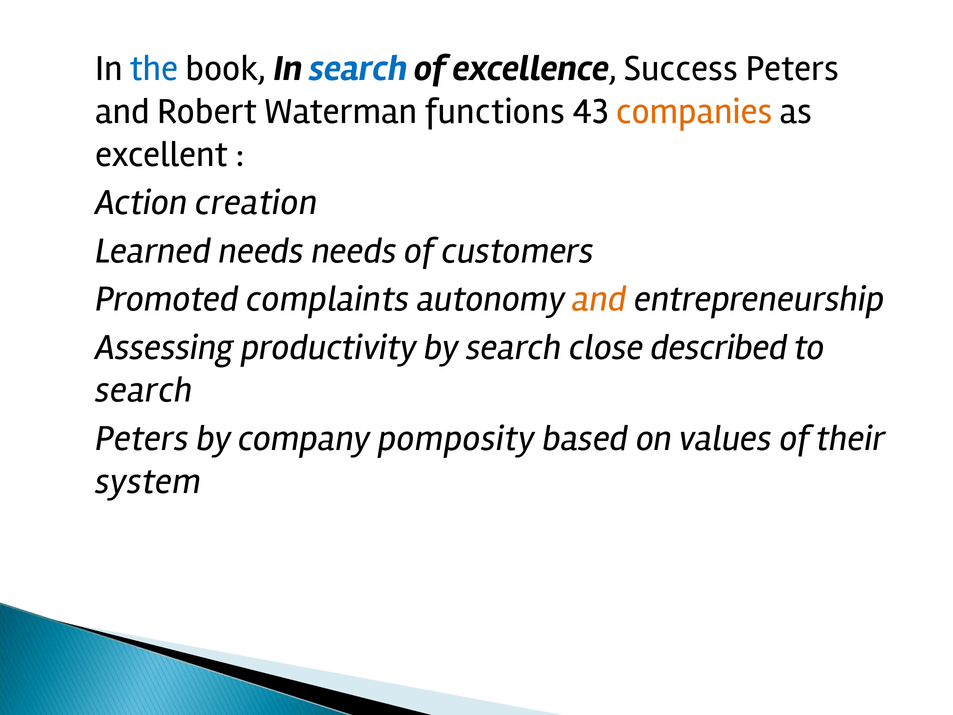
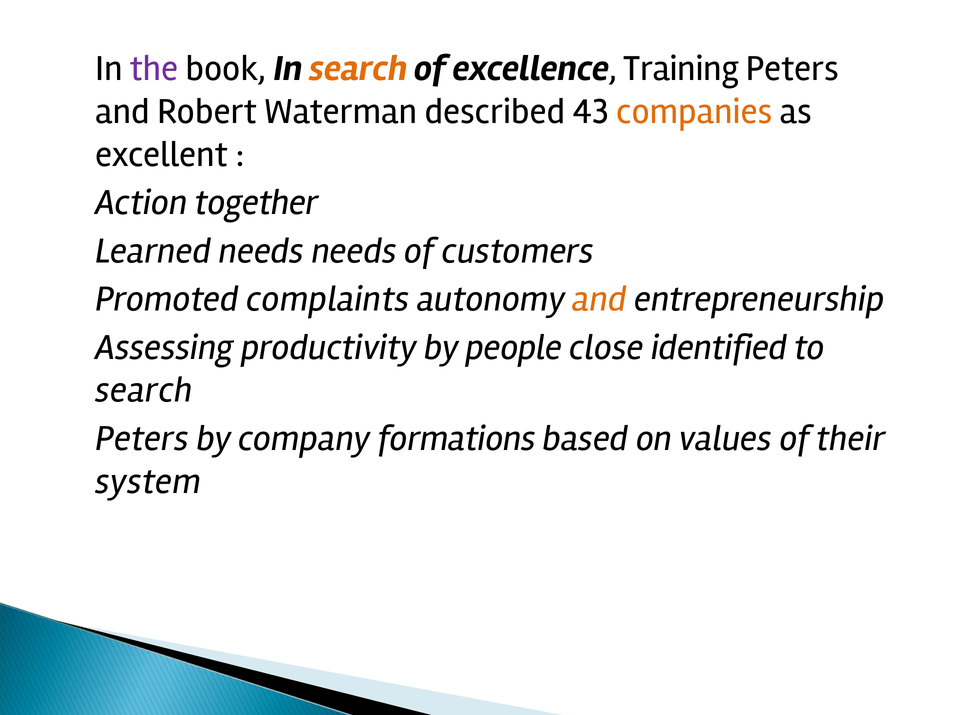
the colour: blue -> purple (154, 68)
search colour: blue -> orange (358, 68)
Success: Success -> Training (681, 68)
functions: functions -> described (495, 111)
creation: creation -> together (257, 202)
by search: search -> people (514, 347)
described: described -> identified (719, 347)
pomposity: pomposity -> formations (457, 438)
